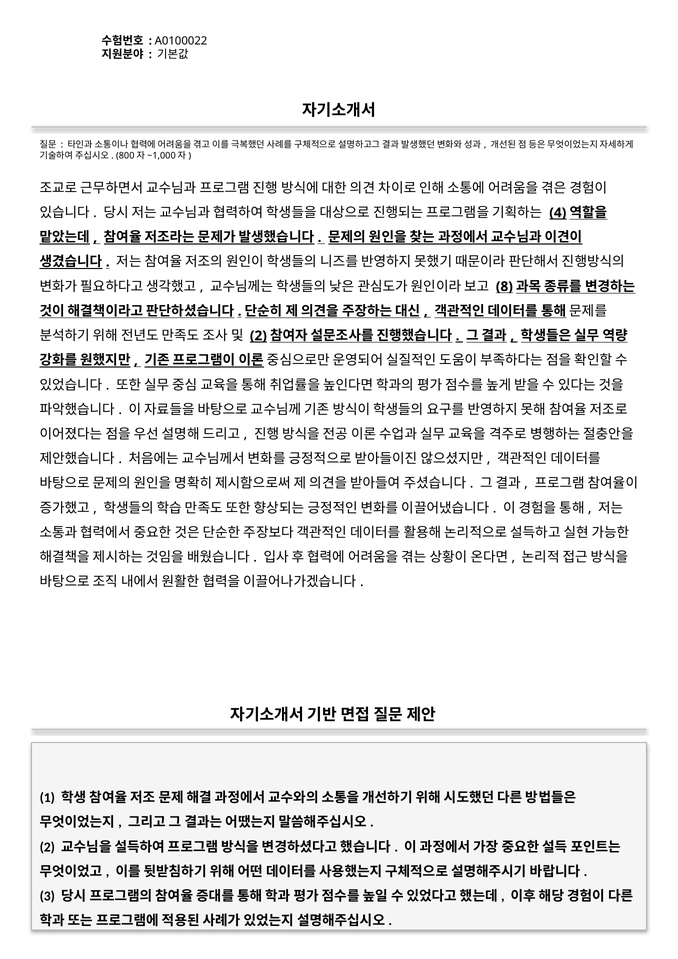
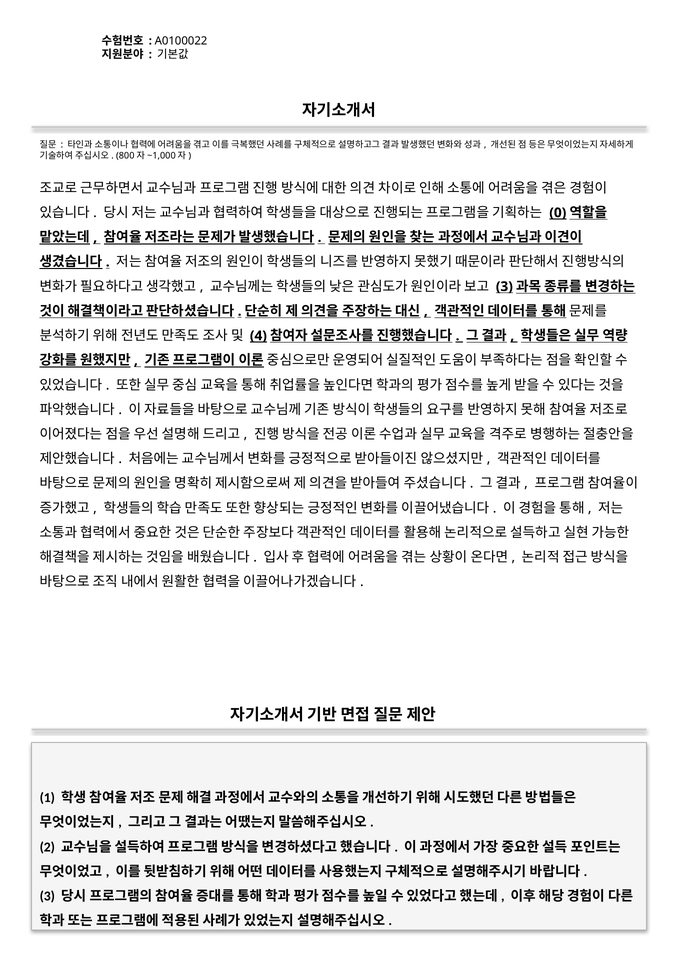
4: 4 -> 0 (558, 213)
8: 8 -> 3 (504, 287)
2: 2 -> 4 (258, 336)
